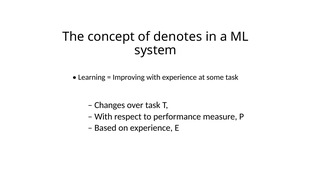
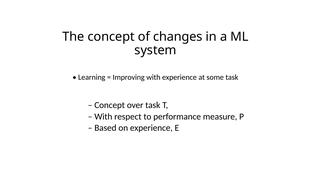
denotes: denotes -> changes (178, 37)
Changes: Changes -> Concept (110, 105)
